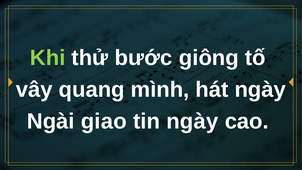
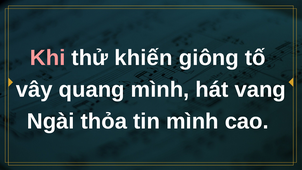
Khi colour: light green -> pink (48, 58)
bước: bước -> khiến (143, 58)
hát ngày: ngày -> vang (260, 89)
giao: giao -> thỏa (104, 121)
tin ngày: ngày -> mình (192, 121)
